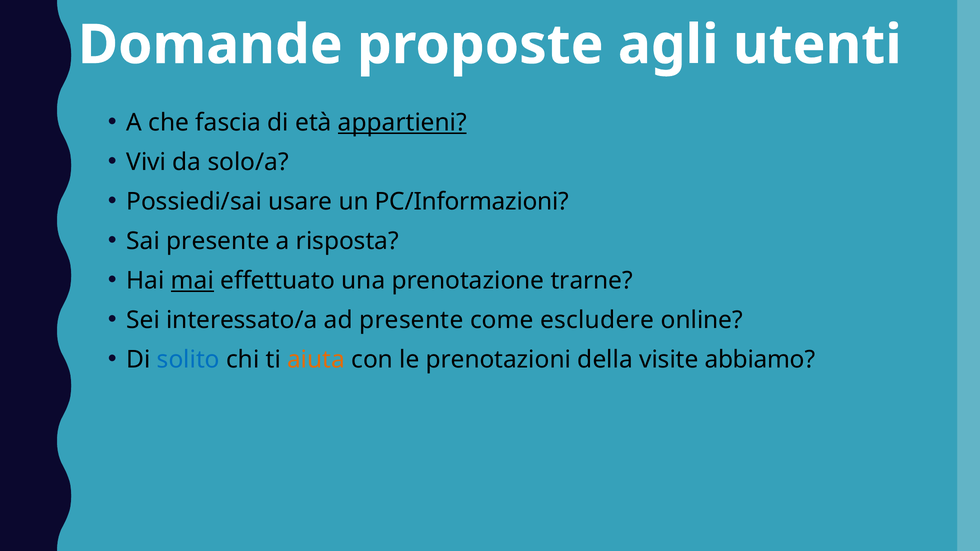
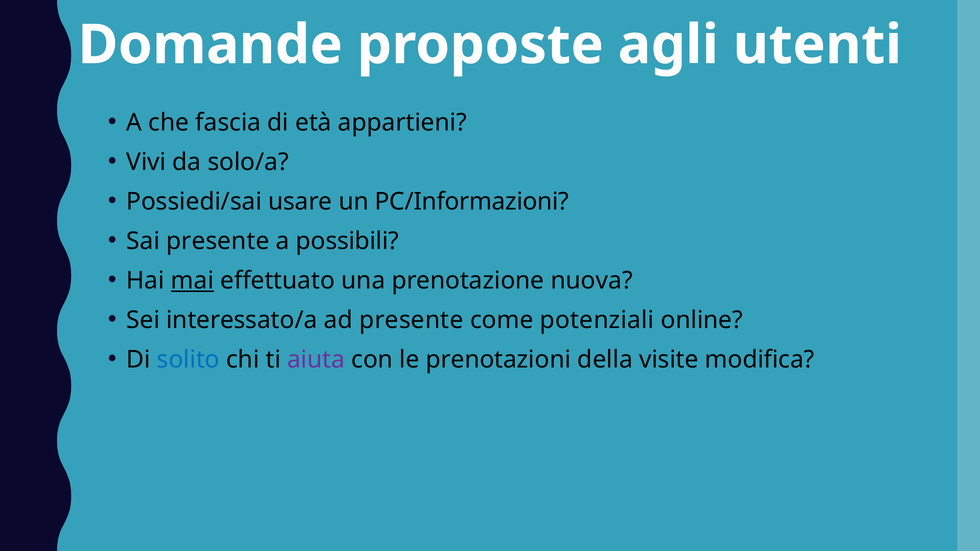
appartieni underline: present -> none (402, 123)
risposta: risposta -> possibili (347, 241)
trarne: trarne -> nuova (592, 281)
escludere: escludere -> potenziali (597, 320)
aiuta colour: orange -> purple (316, 360)
abbiamo: abbiamo -> modifica (760, 360)
